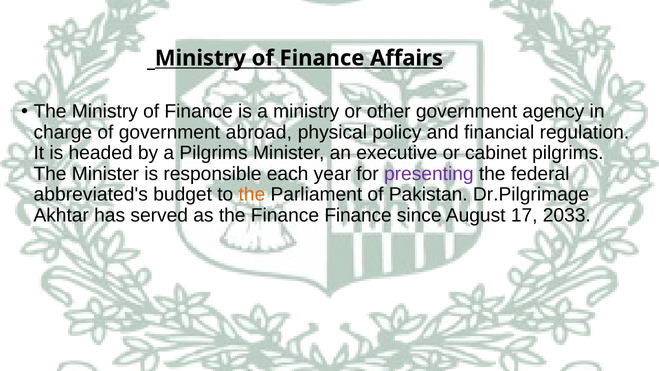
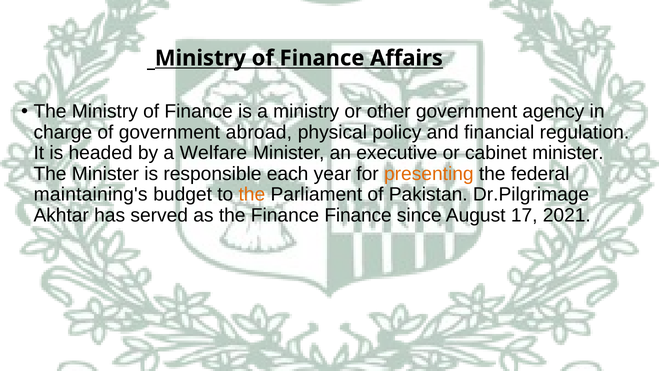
a Pilgrims: Pilgrims -> Welfare (213, 153)
cabinet pilgrims: pilgrims -> minister (568, 153)
presenting colour: purple -> orange (429, 174)
abbreviated's: abbreviated's -> maintaining's (91, 194)
2033: 2033 -> 2021 (567, 215)
